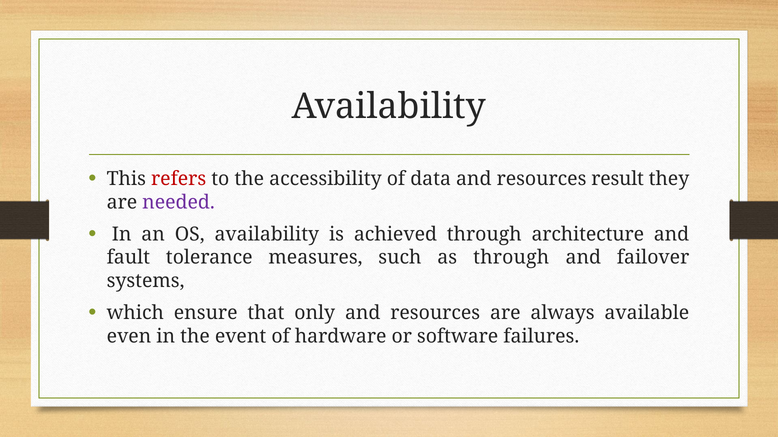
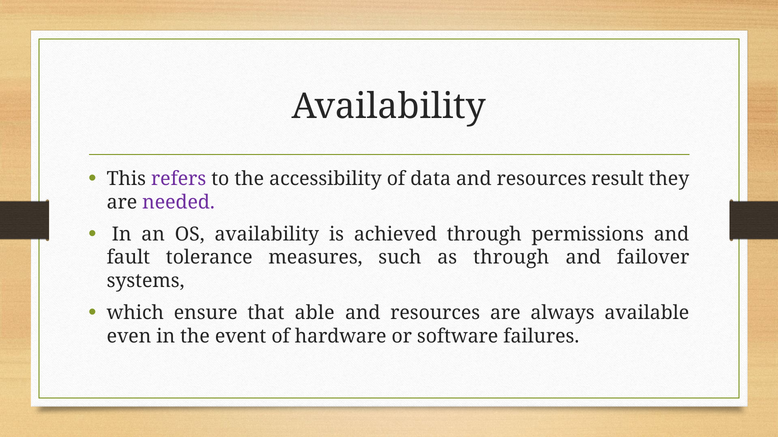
refers colour: red -> purple (179, 179)
architecture: architecture -> permissions (588, 235)
only: only -> able (315, 313)
